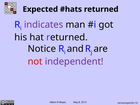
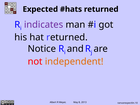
independent colour: purple -> orange (74, 61)
